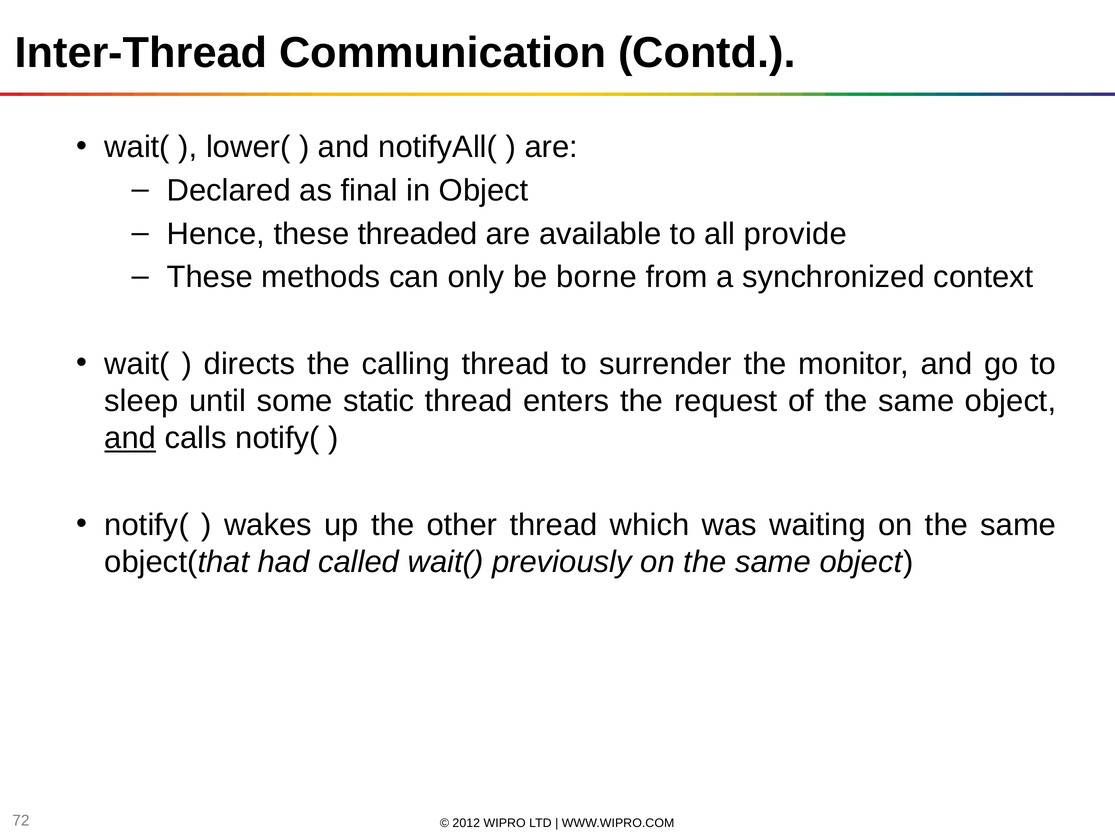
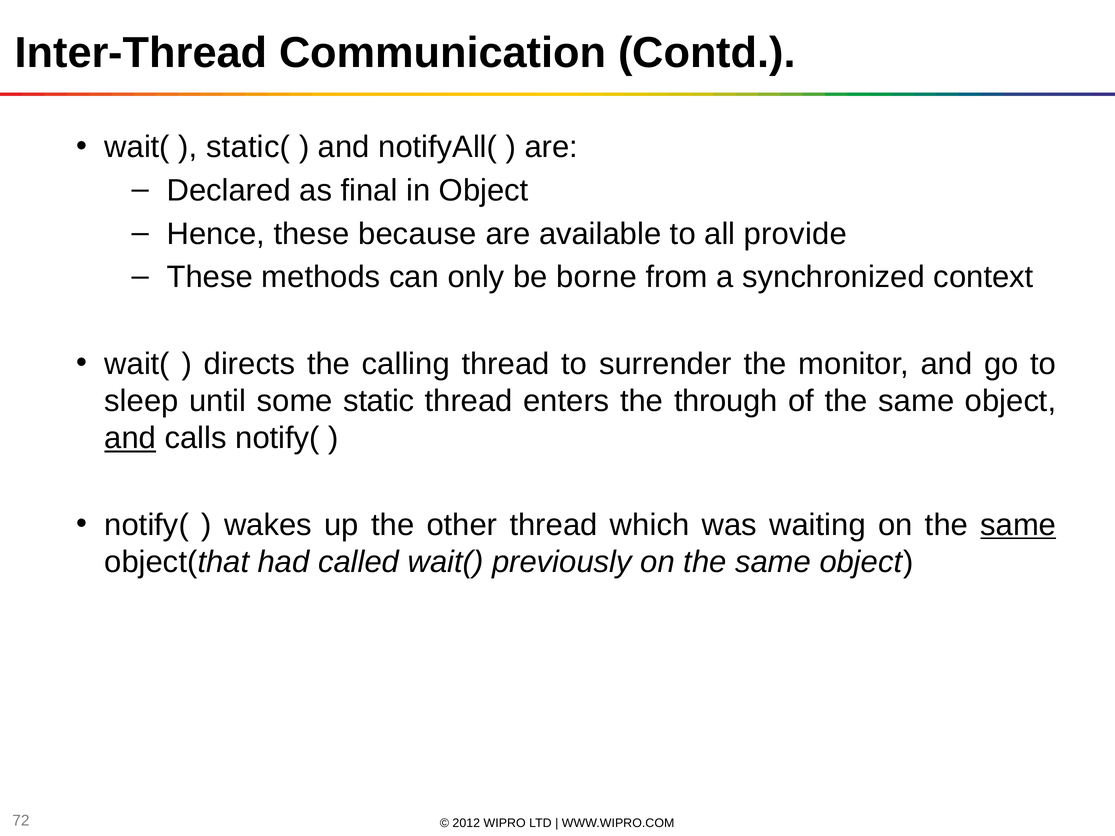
lower(: lower( -> static( (248, 147)
threaded: threaded -> because (417, 234)
request: request -> through (726, 401)
same underline: none -> present (1018, 525)
